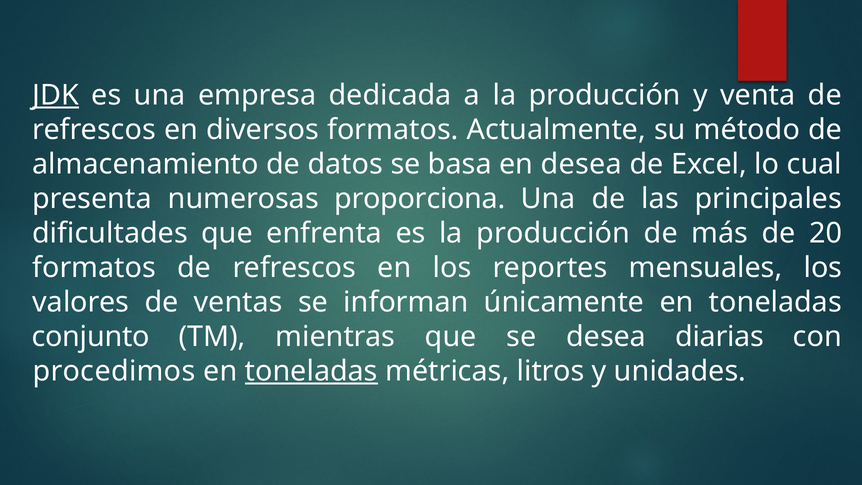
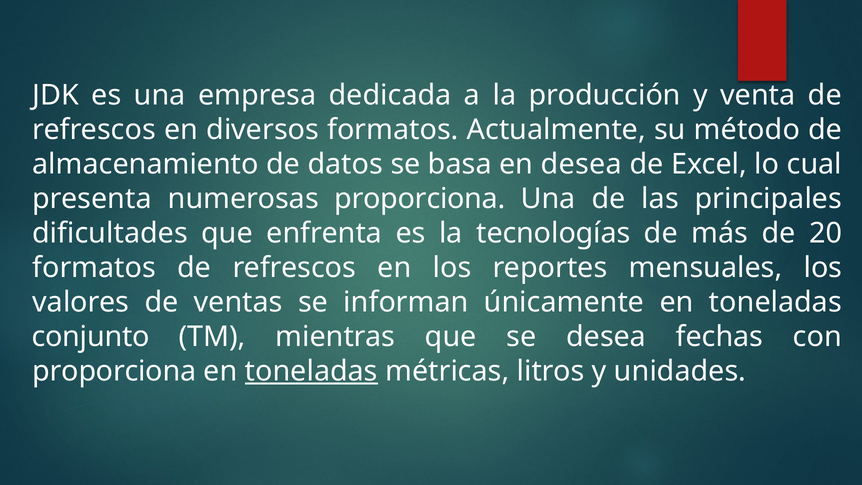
JDK underline: present -> none (56, 95)
es la producción: producción -> tecnologías (553, 233)
diarias: diarias -> fechas (720, 336)
procedimos: procedimos -> proporciona (114, 371)
